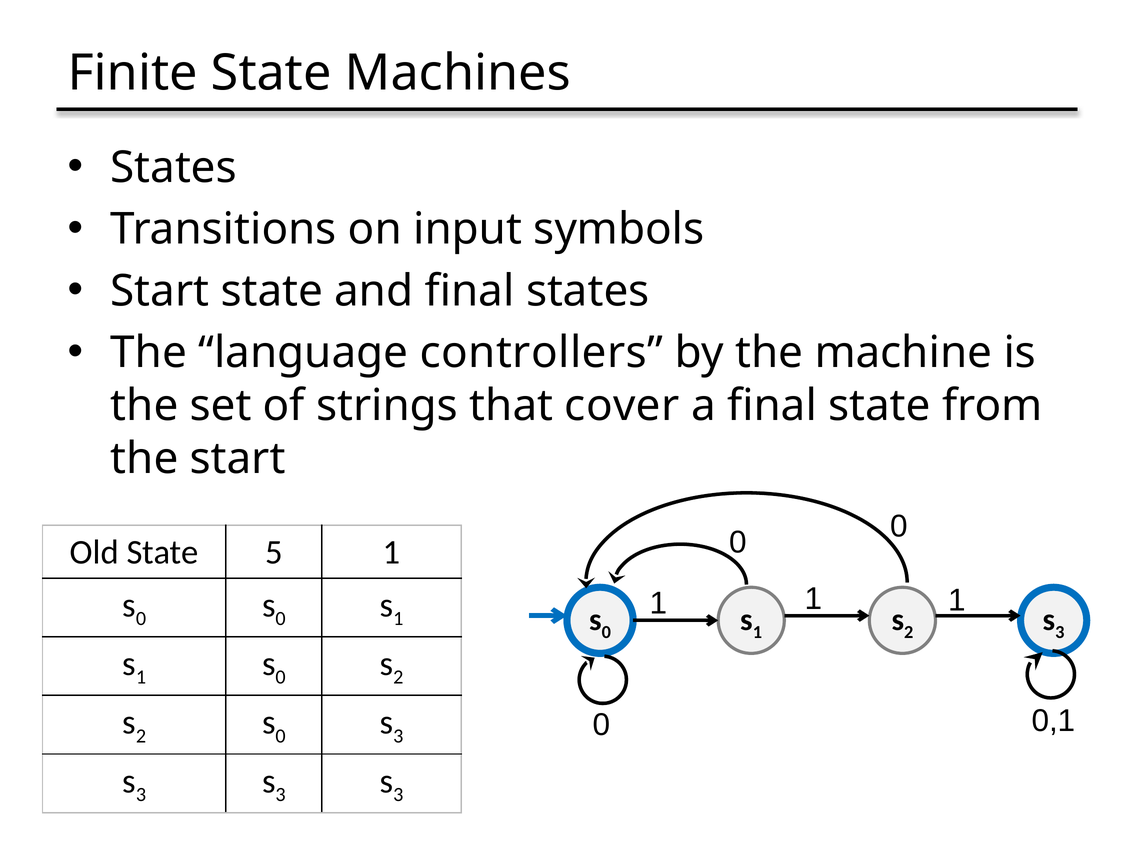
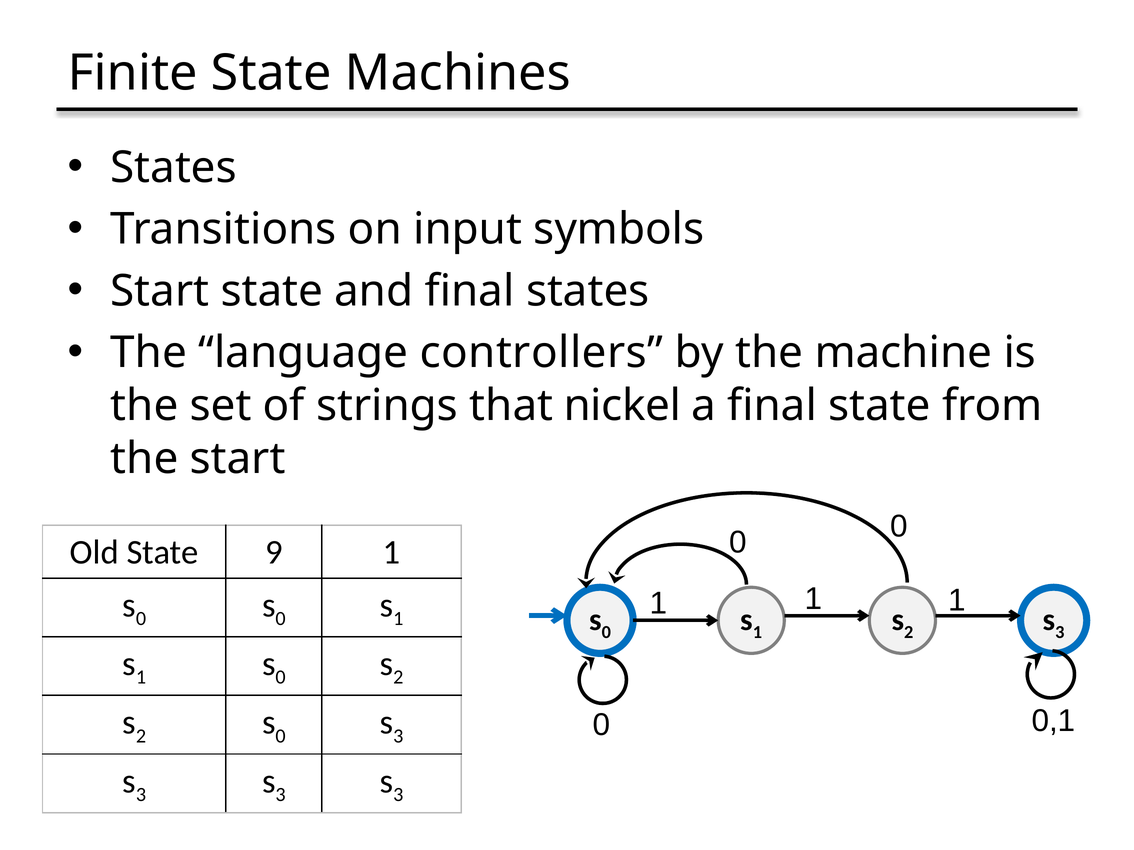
cover: cover -> nickel (622, 406)
5: 5 -> 9 (274, 553)
